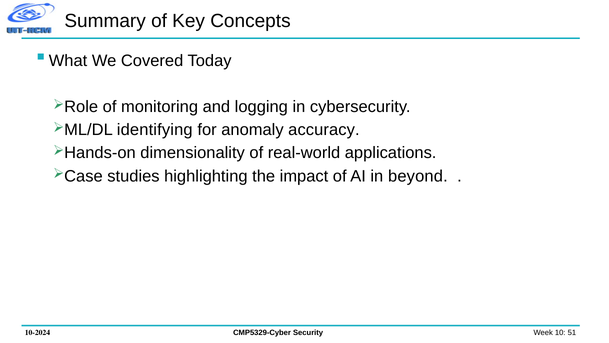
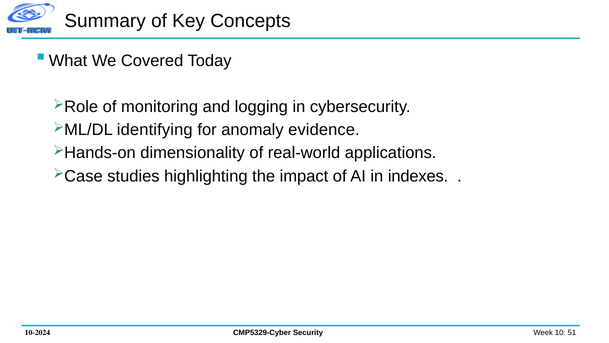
accuracy: accuracy -> evidence (324, 130)
beyond: beyond -> indexes (418, 176)
